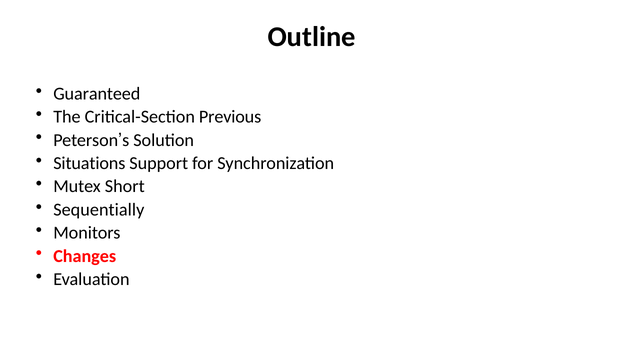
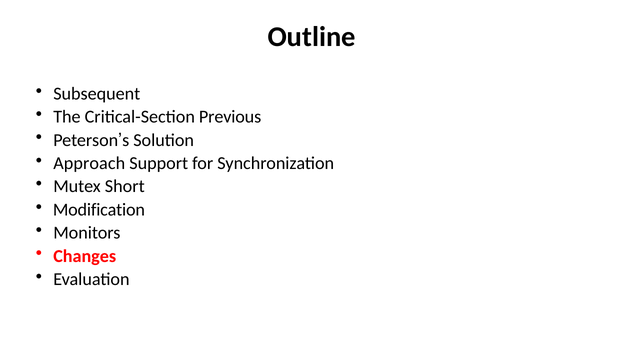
Guaranteed: Guaranteed -> Subsequent (97, 94)
Situations: Situations -> Approach (89, 163)
Sequentially: Sequentially -> Modification (99, 210)
